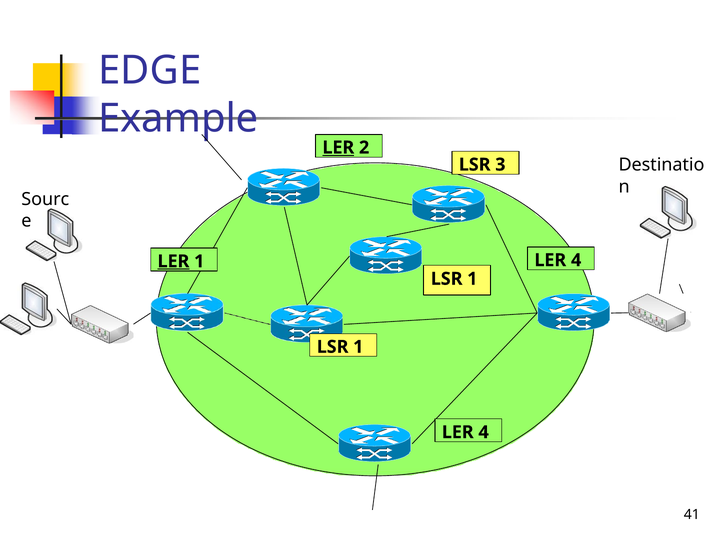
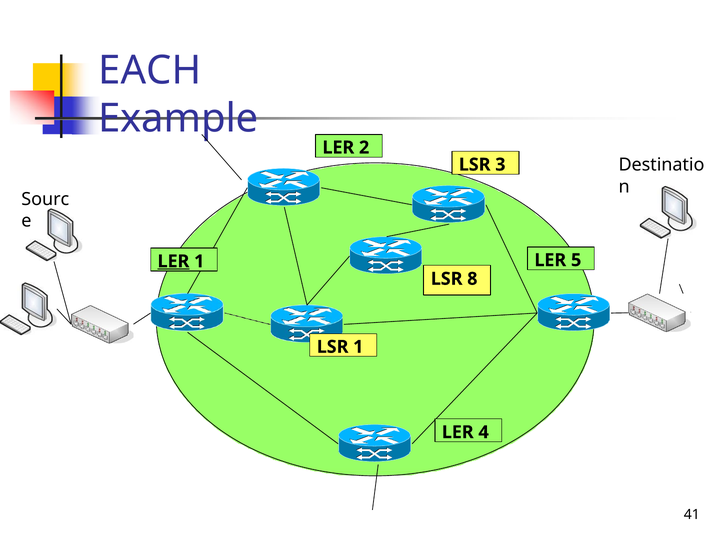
EDGE: EDGE -> EACH (150, 70)
LER underline: present -> none (338, 147)
4: 4 -> 5 (576, 260)
1: 1 -> 8 (472, 279)
